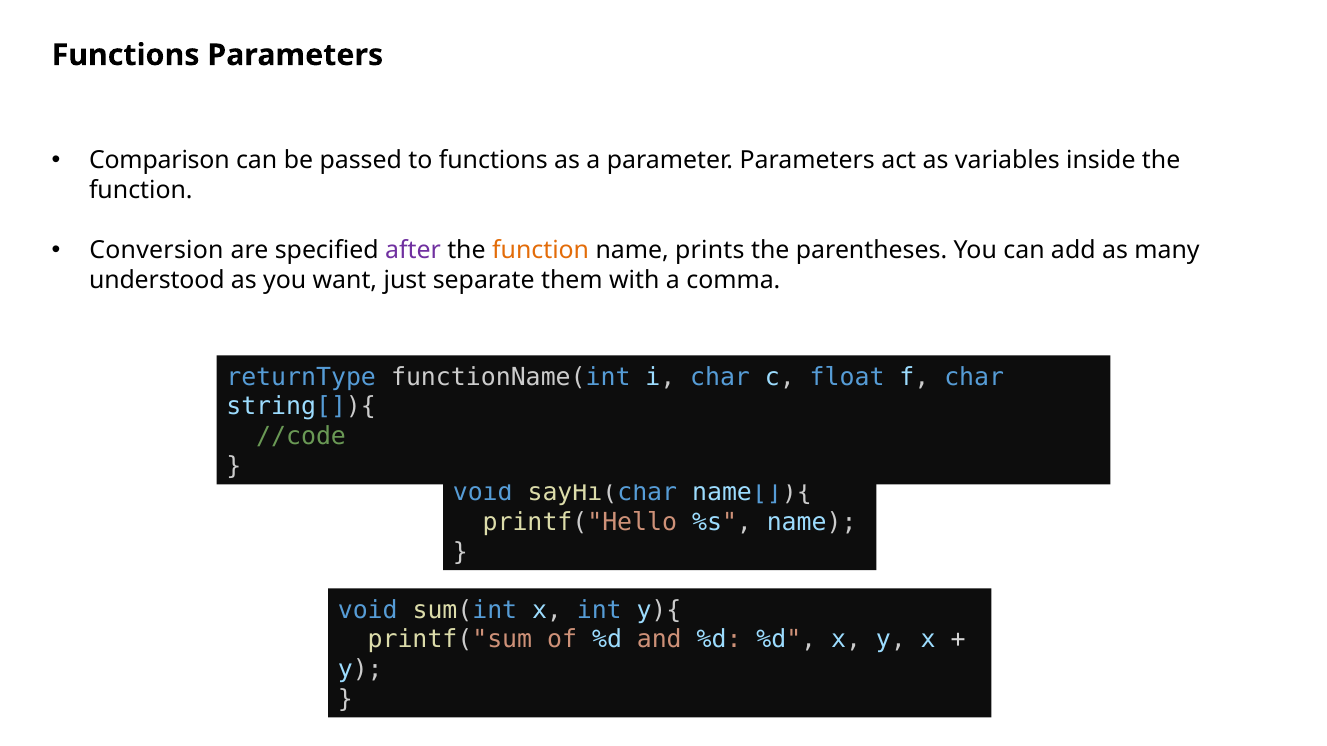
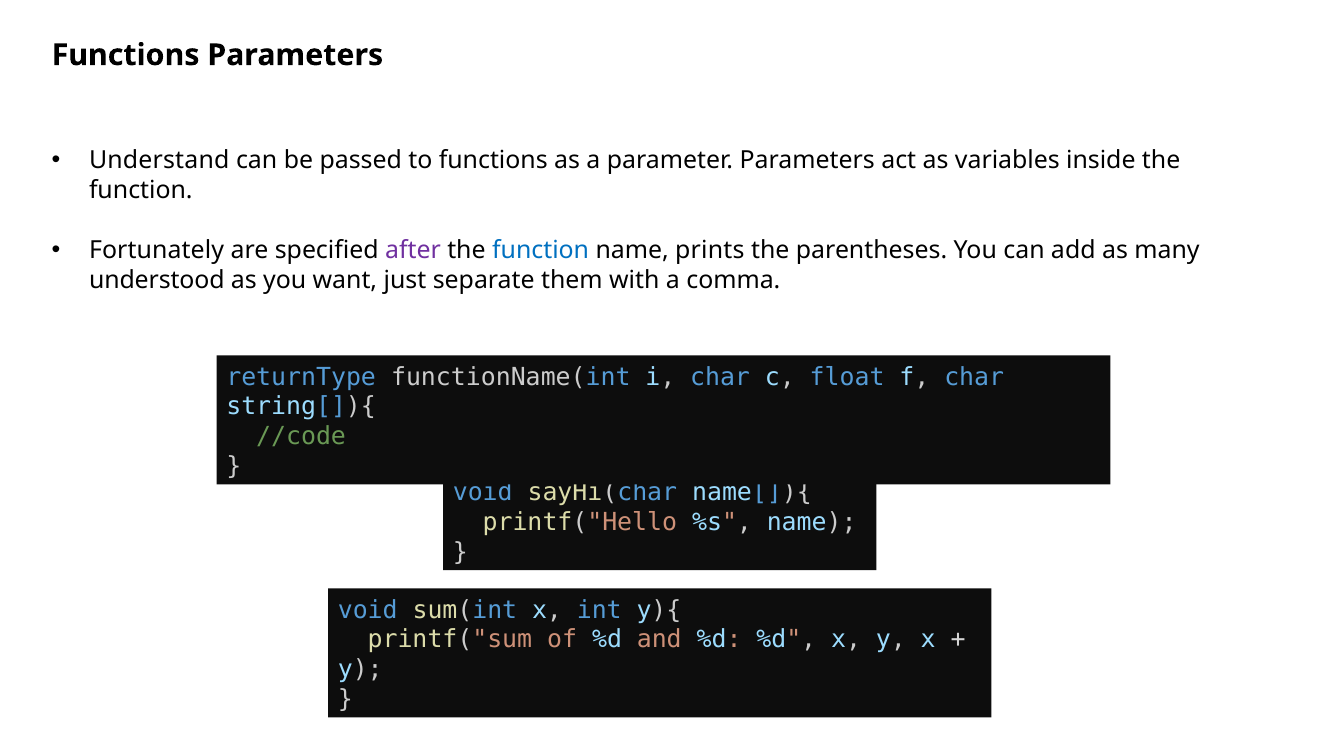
Comparison: Comparison -> Understand (159, 161)
Conversion: Conversion -> Fortunately (157, 250)
function colour: orange -> blue (541, 250)
